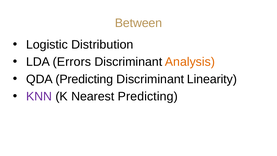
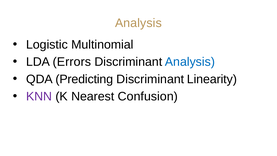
Between: Between -> Analysis (138, 23)
Distribution: Distribution -> Multinomial (102, 45)
Analysis colour: orange -> blue (190, 62)
Nearest Predicting: Predicting -> Confusion (148, 96)
